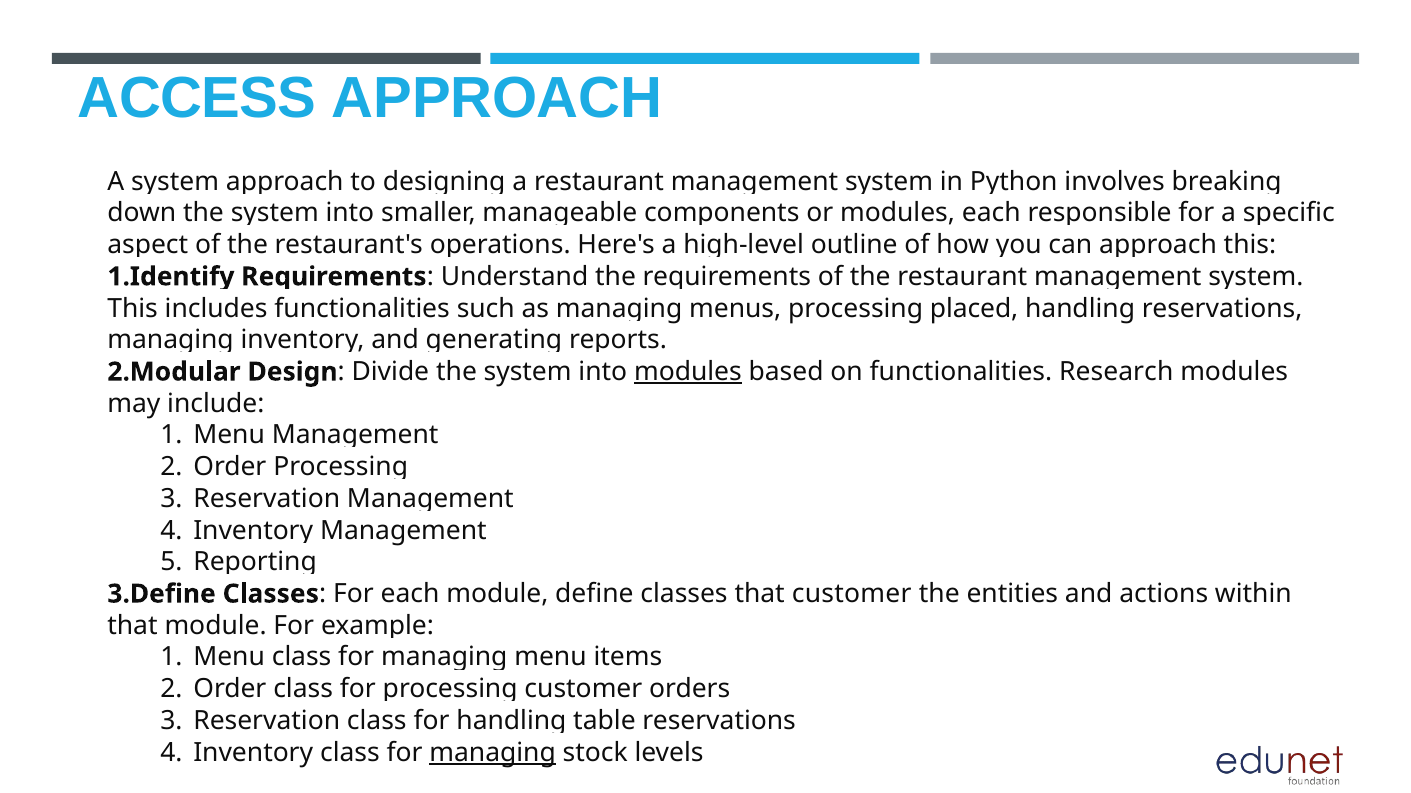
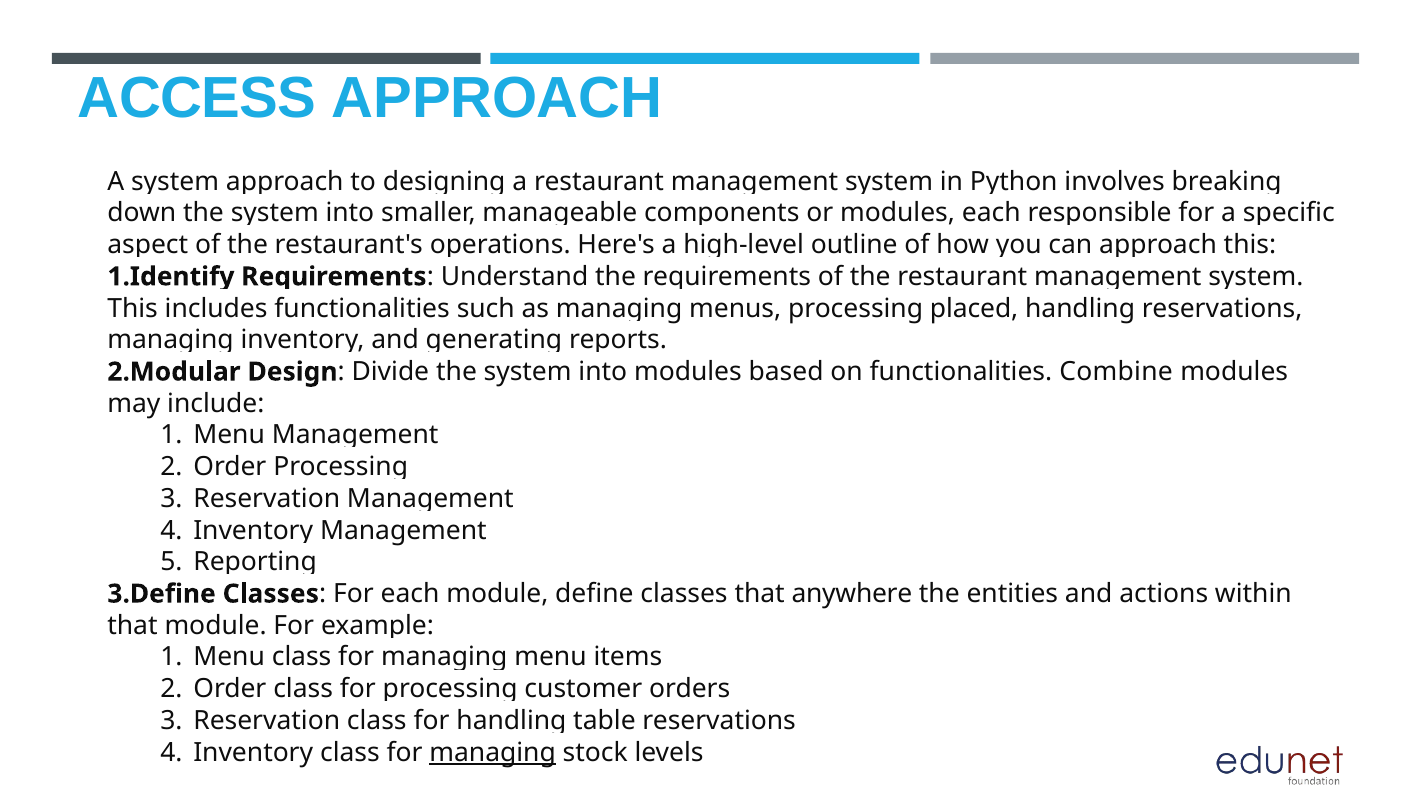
modules underline: present -> none (688, 372)
Research: Research -> Combine (1116, 372)
that customer: customer -> anywhere (852, 594)
